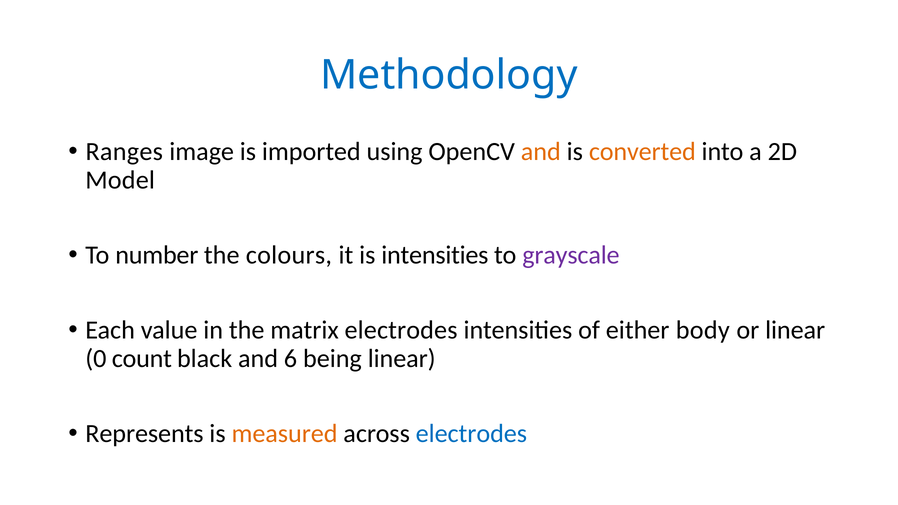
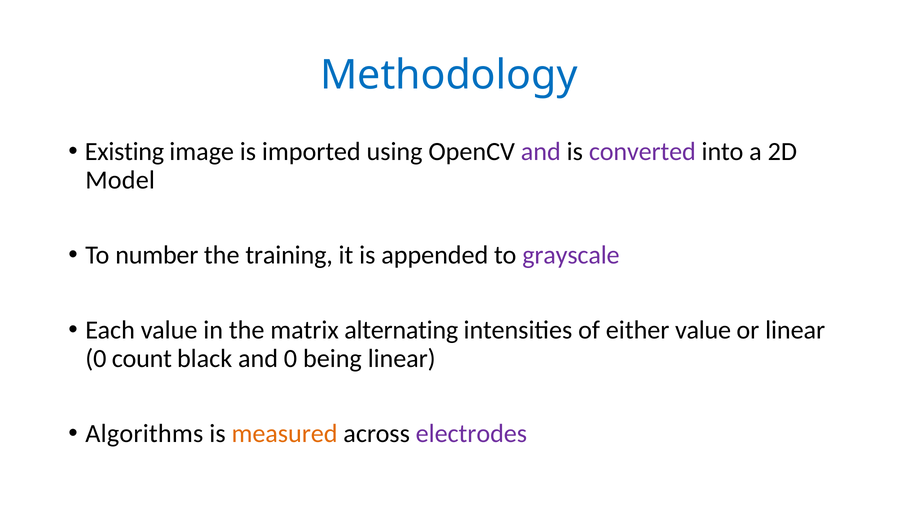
Ranges: Ranges -> Existing (124, 152)
and colour: orange -> purple (541, 152)
converted colour: orange -> purple (642, 152)
colours: colours -> training (289, 255)
is intensities: intensities -> appended (435, 255)
matrix electrodes: electrodes -> alternating (401, 330)
either body: body -> value (703, 330)
and 6: 6 -> 0 (291, 359)
Represents: Represents -> Algorithms (144, 434)
electrodes colour: blue -> purple (471, 434)
